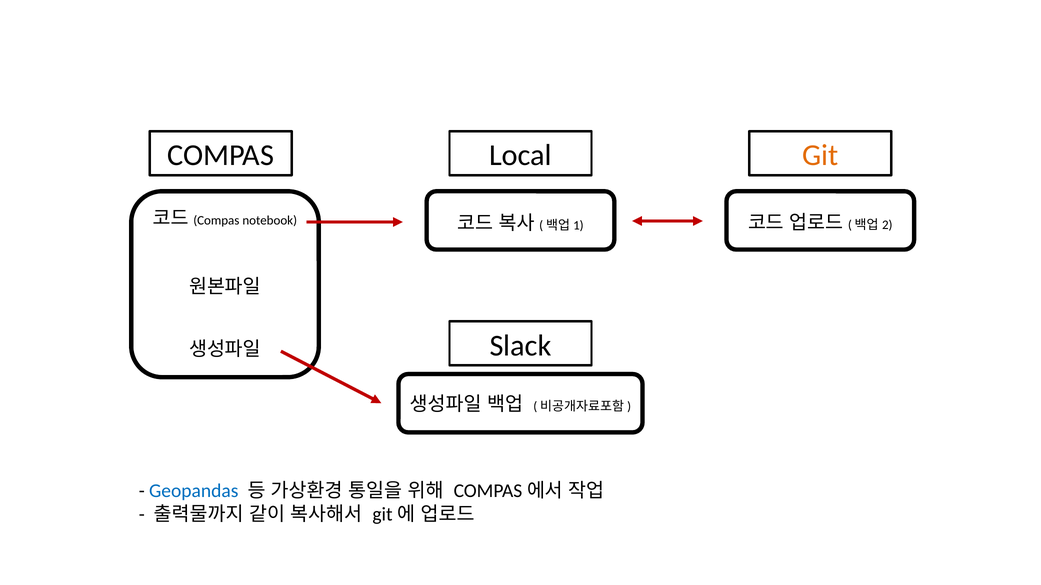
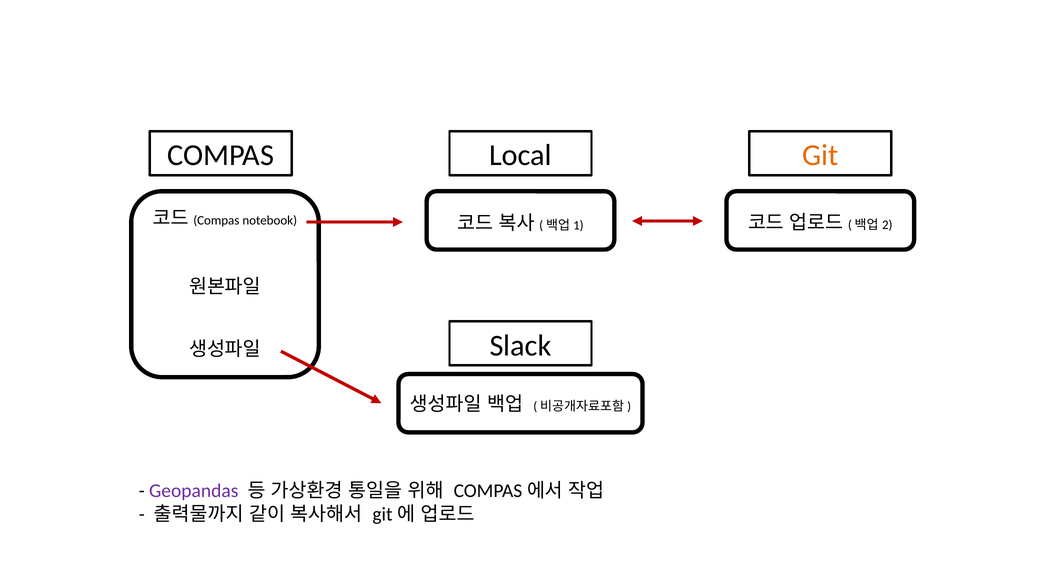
Geopandas colour: blue -> purple (194, 491)
